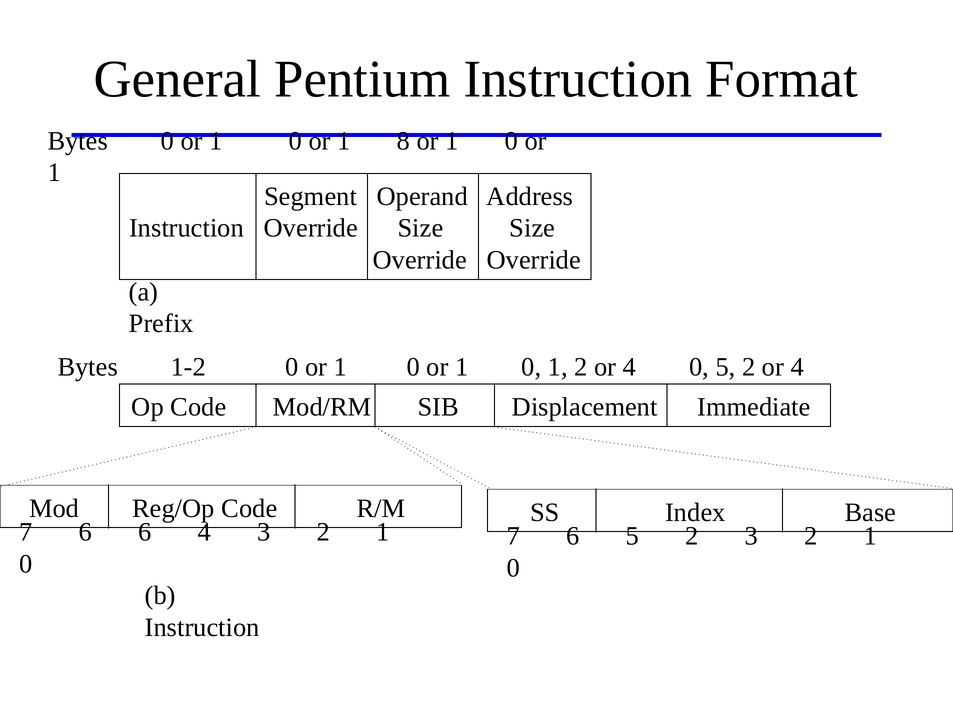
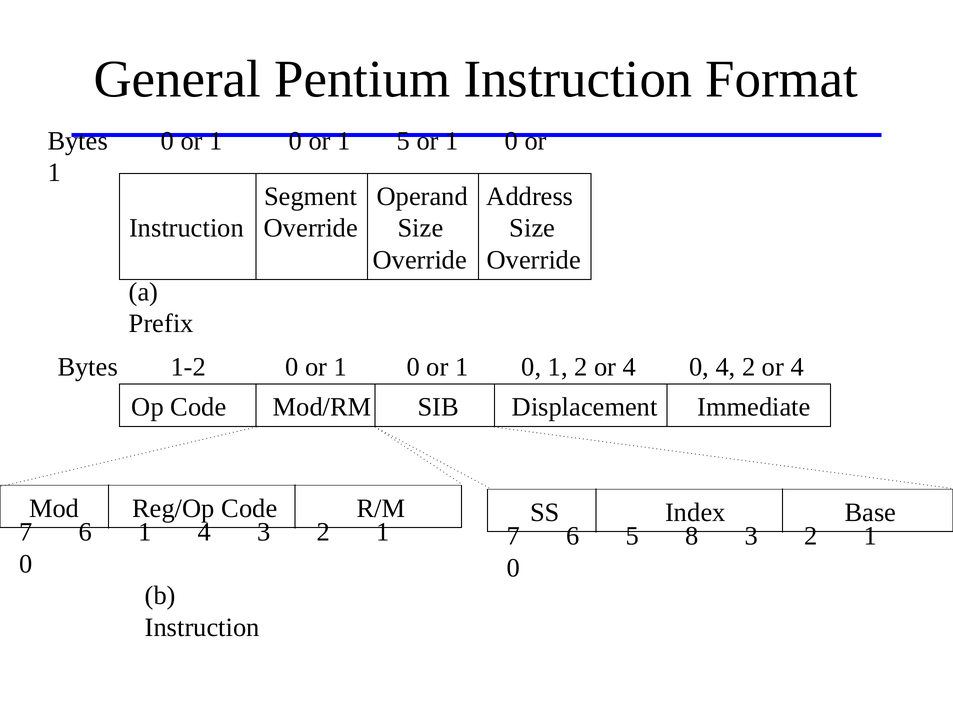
1 8: 8 -> 5 (403, 141)
0 5: 5 -> 4 (726, 367)
6 6: 6 -> 1 (145, 532)
6 5 2: 2 -> 8 (692, 536)
